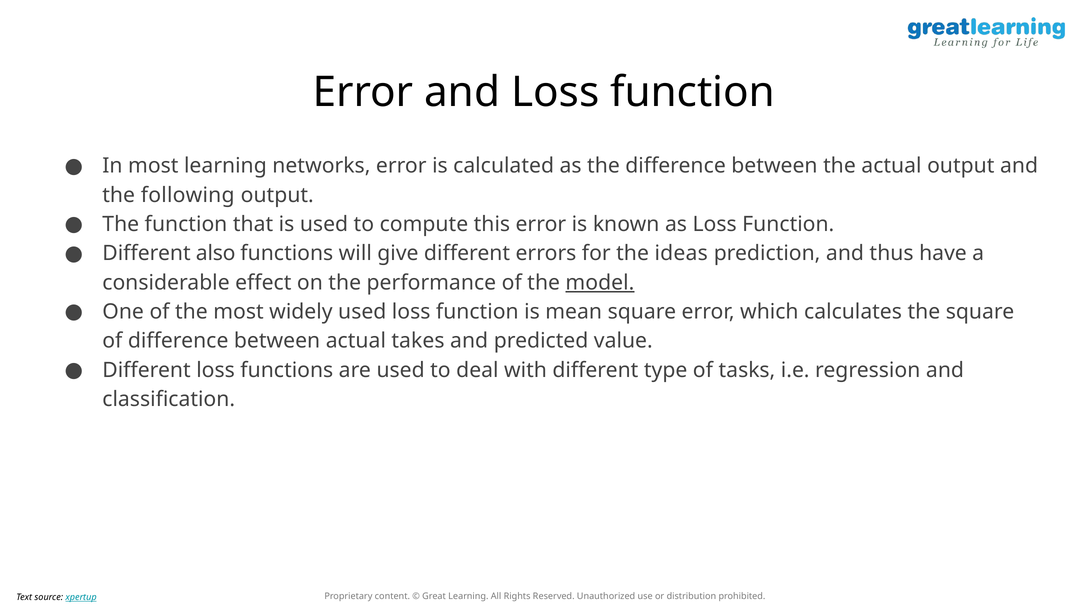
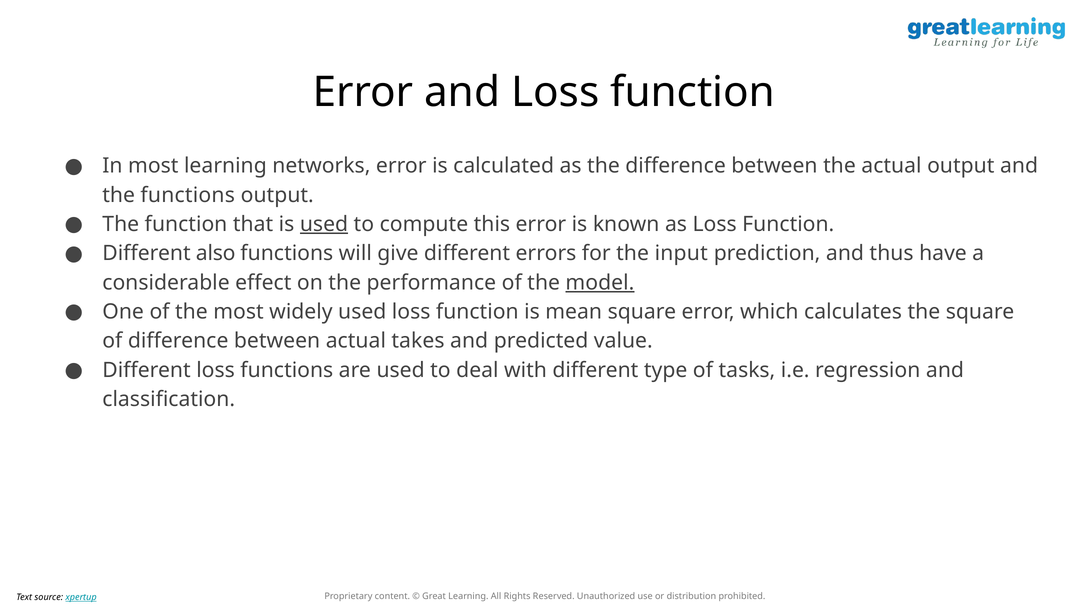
the following: following -> functions (188, 195)
used underline: none -> present (324, 224)
ideas: ideas -> input (681, 253)
